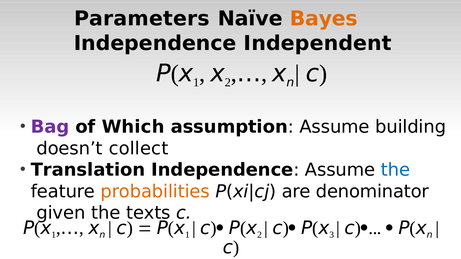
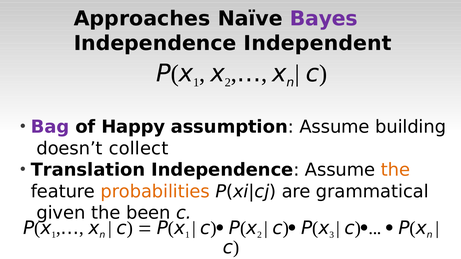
Parameters: Parameters -> Approaches (142, 19)
Bayes colour: orange -> purple (324, 19)
Which: Which -> Happy (133, 127)
the colour: blue -> orange (396, 170)
denominator: denominator -> grammatical (372, 192)
texts: texts -> been (148, 213)
